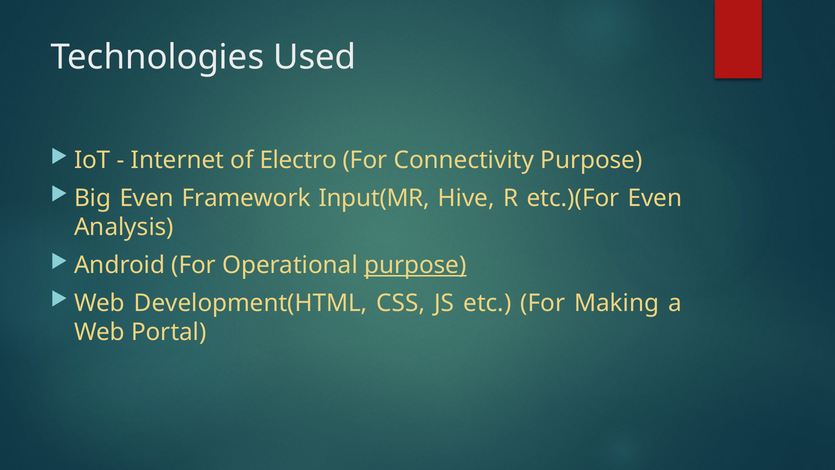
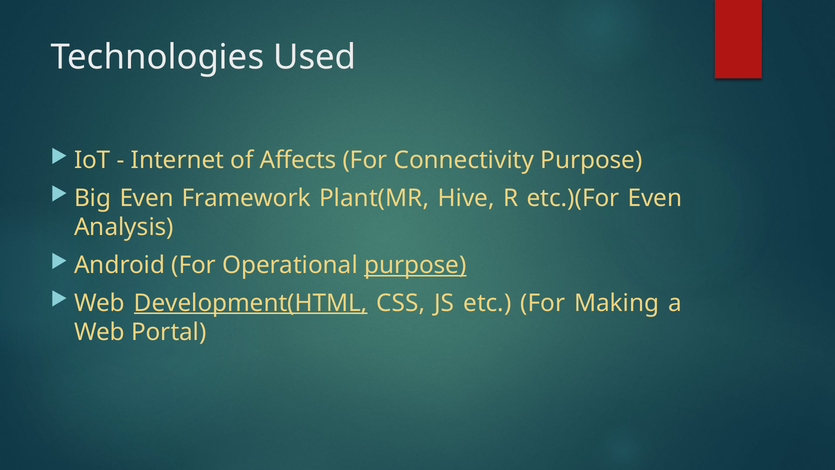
Electro: Electro -> Affects (298, 160)
Input(MR: Input(MR -> Plant(MR (374, 198)
Development(HTML underline: none -> present (251, 303)
